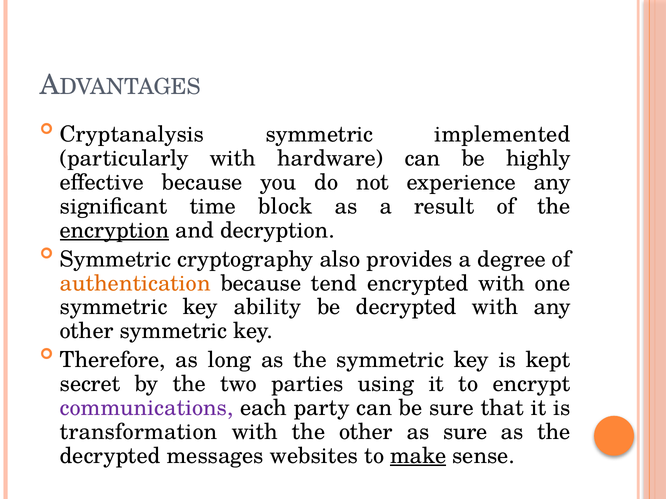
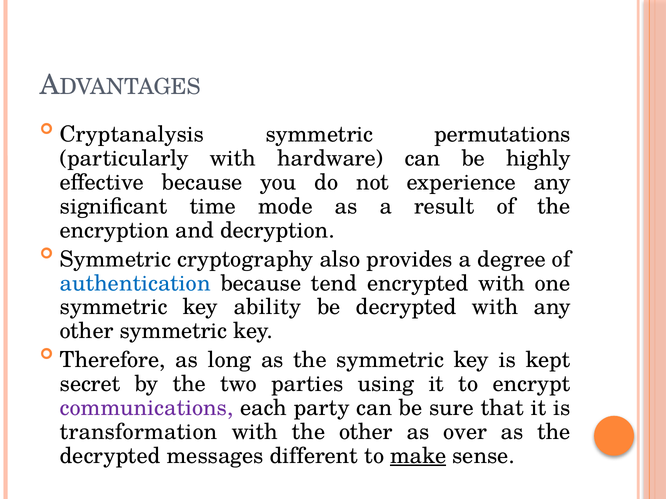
implemented: implemented -> permutations (503, 135)
block: block -> mode (286, 207)
encryption underline: present -> none (114, 231)
authentication colour: orange -> blue (135, 283)
as sure: sure -> over (465, 432)
websites: websites -> different (314, 456)
